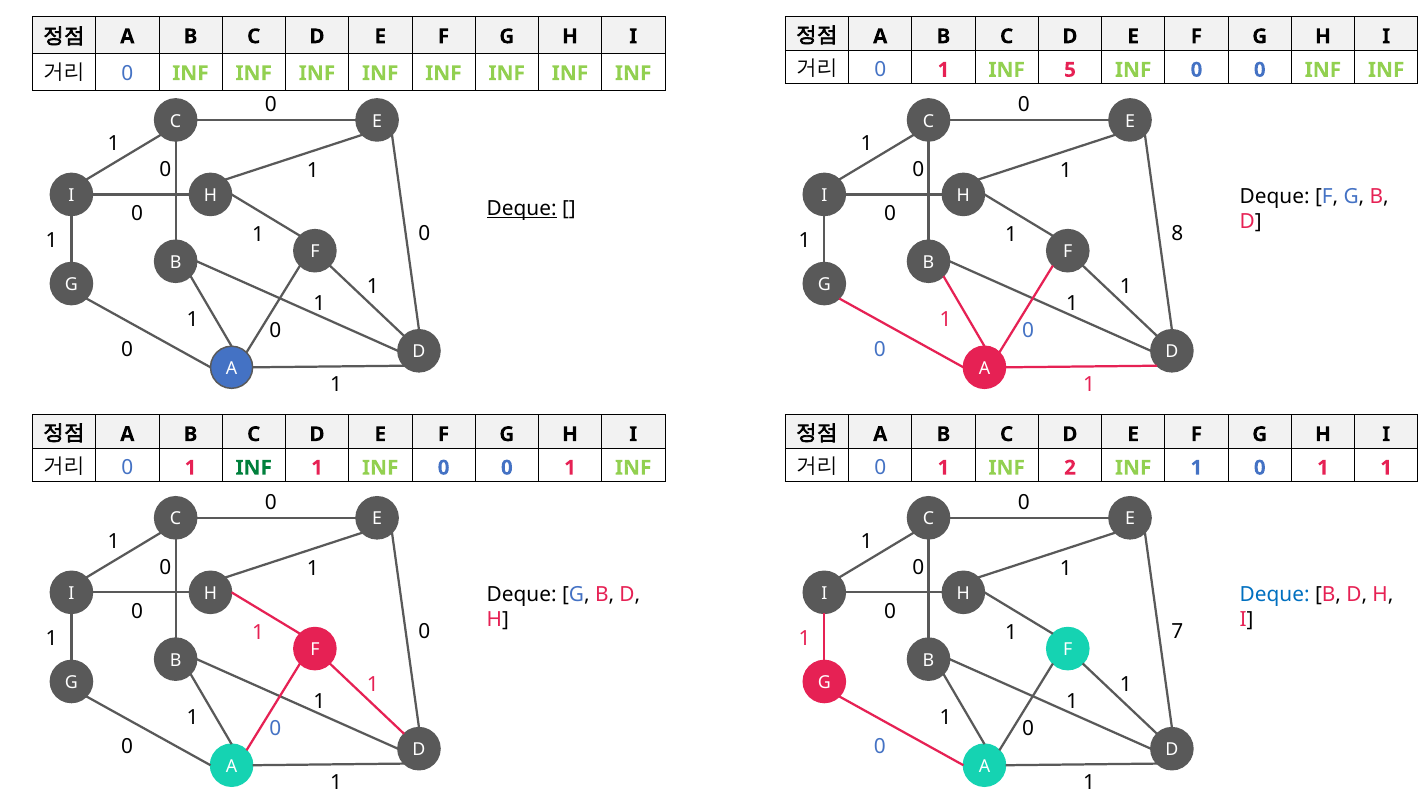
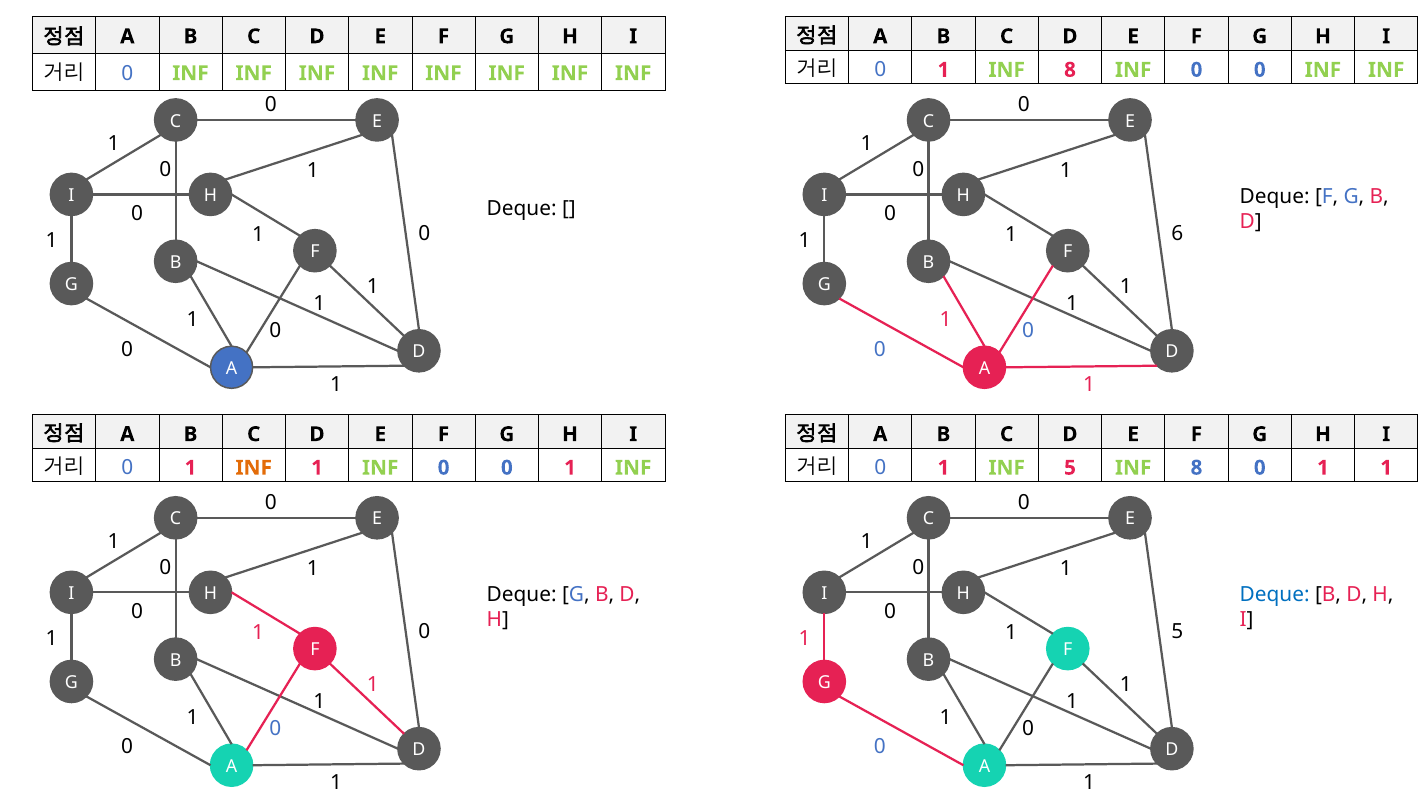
1 INF 5: 5 -> 8 (1070, 70)
Deque underline: present -> none (522, 209)
8: 8 -> 6 (1177, 234)
INF colour: green -> orange (254, 468)
INF 2: 2 -> 5 (1070, 468)
1: 1 -> 8 (1196, 468)
1 7: 7 -> 5 (1177, 632)
